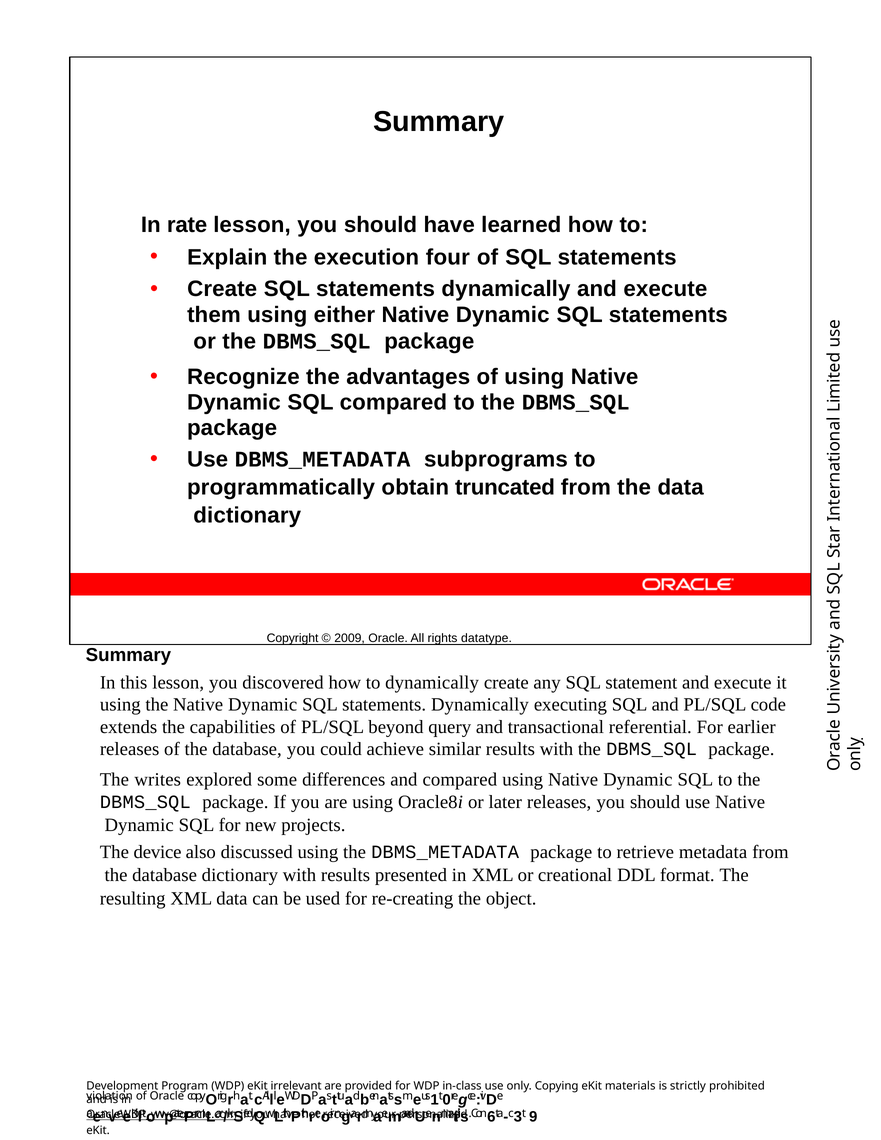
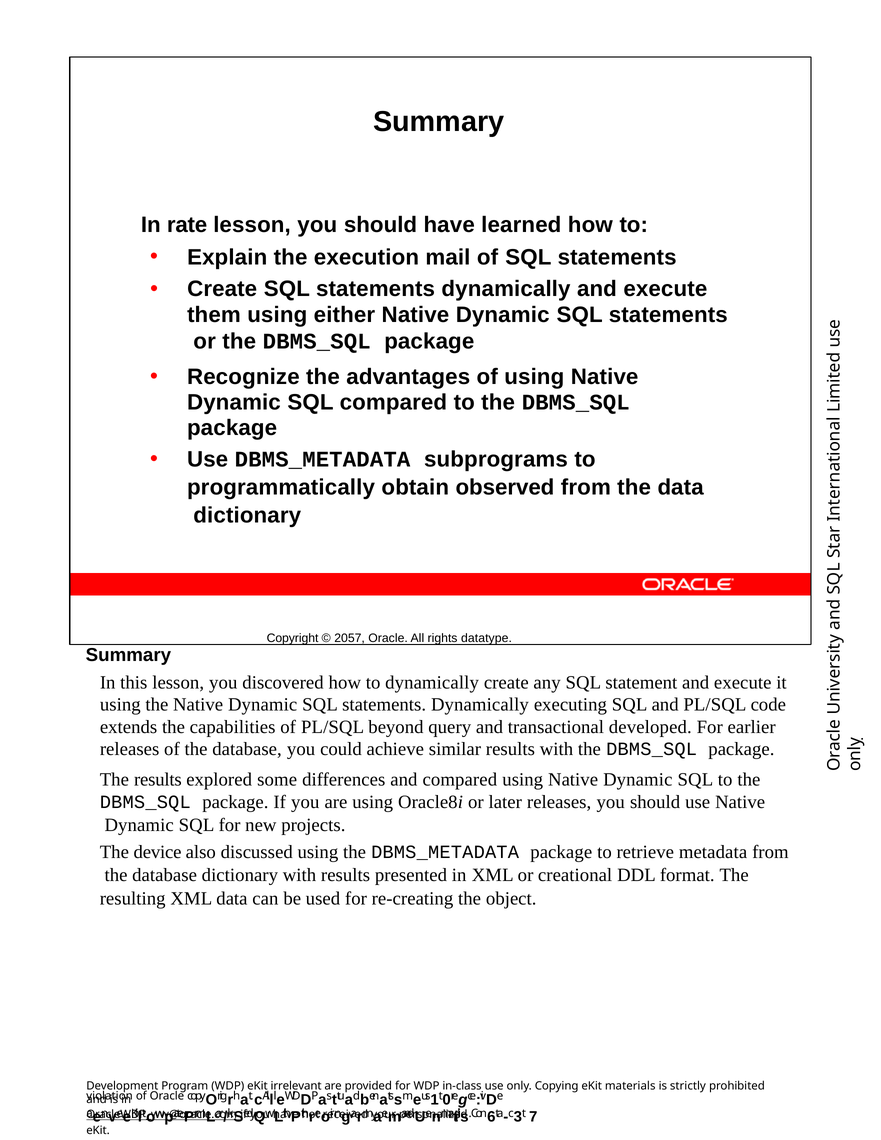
four: four -> mail (448, 257)
truncated: truncated -> observed (505, 487)
2009: 2009 -> 2057 (350, 638)
referential: referential -> developed (650, 727)
The writes: writes -> results (158, 780)
9: 9 -> 7 (533, 1117)
